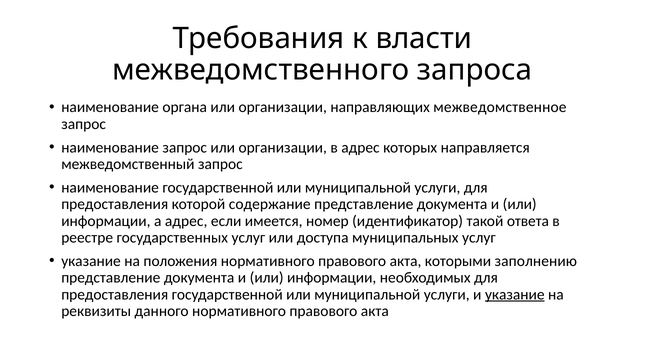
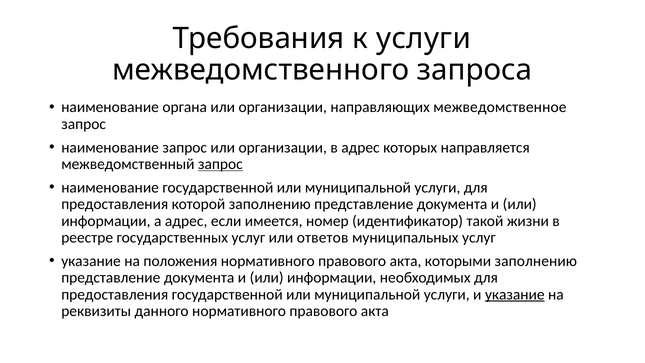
к власти: власти -> услуги (424, 38)
запрос underline: none -> present (220, 164)
которой содержание: содержание -> заполнению (270, 204)
ответа: ответа -> жизни (528, 221)
доступа: доступа -> ответов (323, 237)
